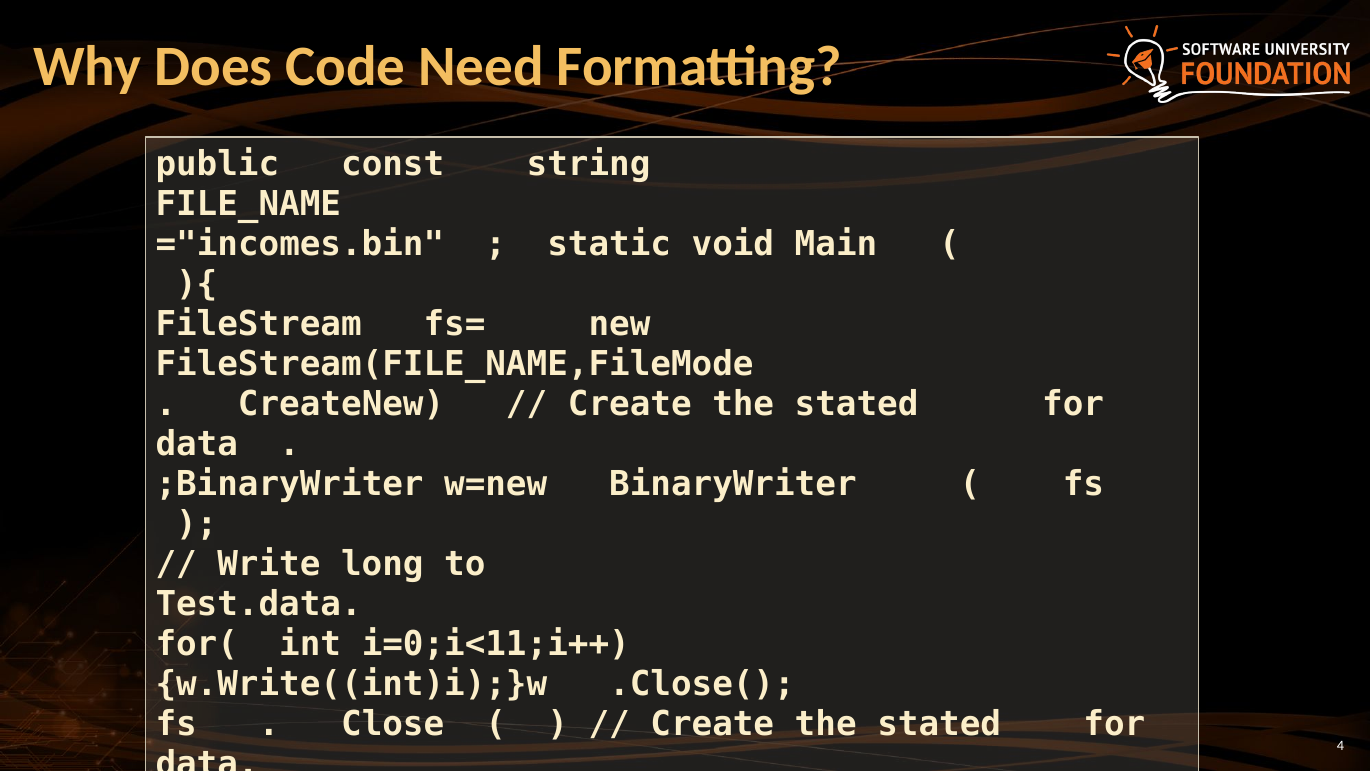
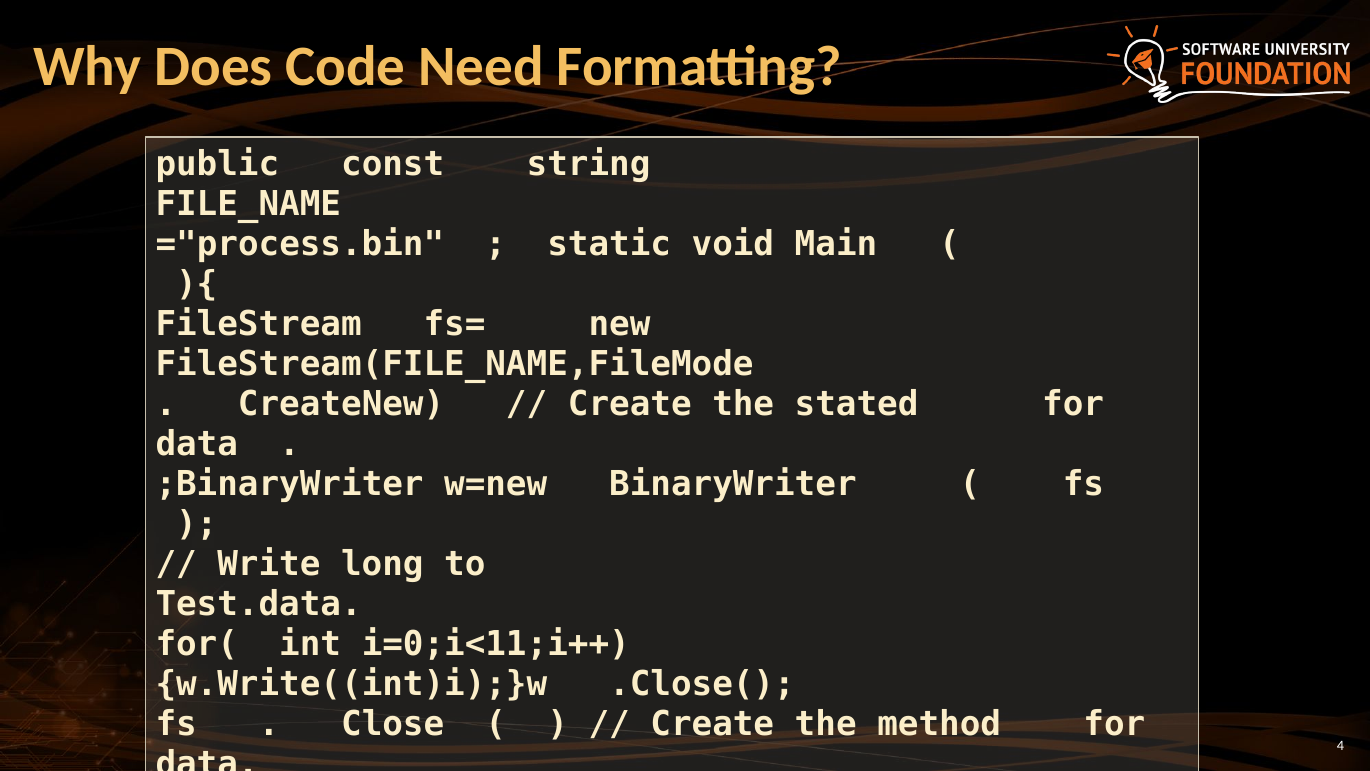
="incomes.bin: ="incomes.bin -> ="process.bin (300, 244)
stated: stated -> method (939, 724)
